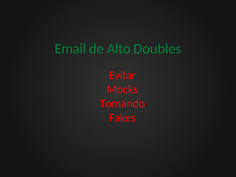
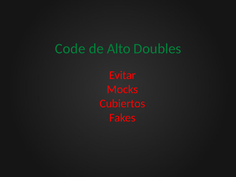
Email: Email -> Code (70, 49)
Tomando: Tomando -> Cubiertos (122, 103)
